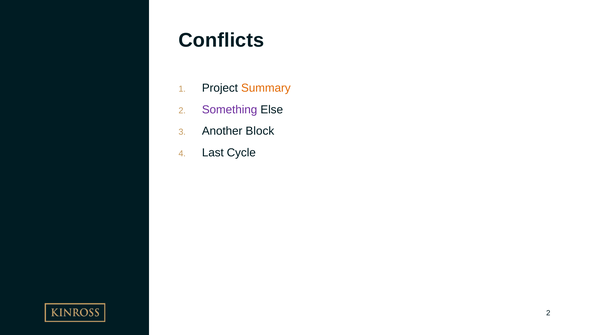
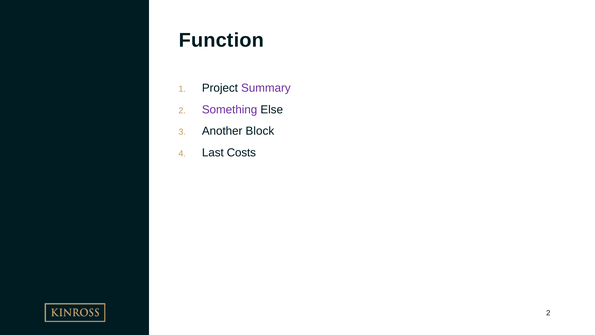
Conflicts: Conflicts -> Function (221, 40)
Summary colour: orange -> purple (266, 88)
Cycle: Cycle -> Costs (241, 153)
